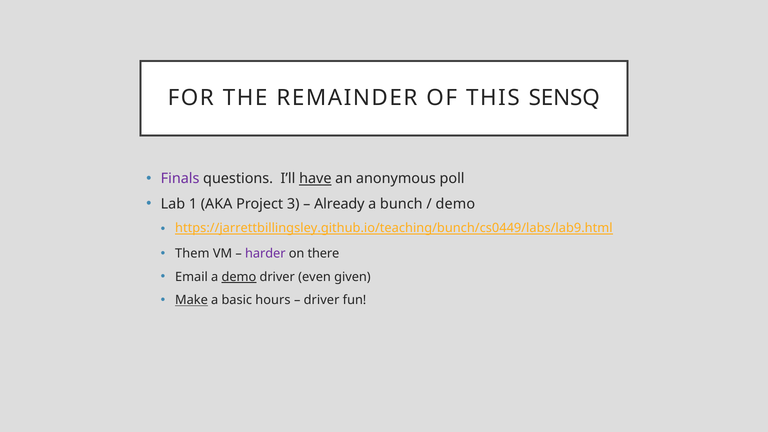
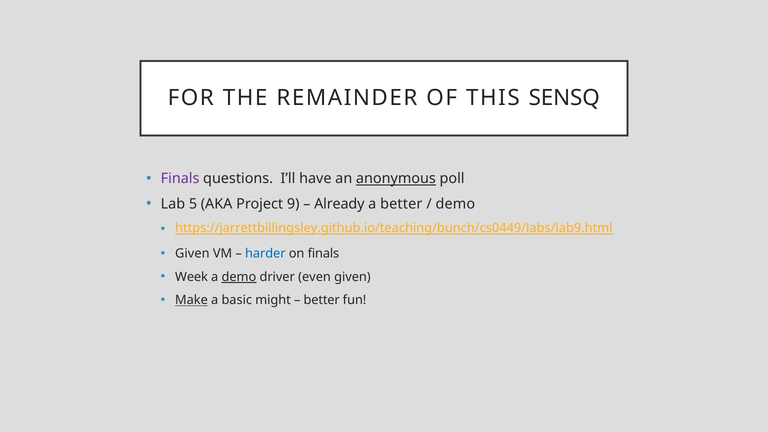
have underline: present -> none (315, 179)
anonymous underline: none -> present (396, 179)
1: 1 -> 5 (193, 204)
3: 3 -> 9 (293, 204)
a bunch: bunch -> better (401, 204)
Them: Them -> Given (192, 254)
harder colour: purple -> blue (265, 254)
on there: there -> finals (323, 254)
Email: Email -> Week (192, 277)
hours: hours -> might (273, 300)
driver: driver -> better (322, 300)
